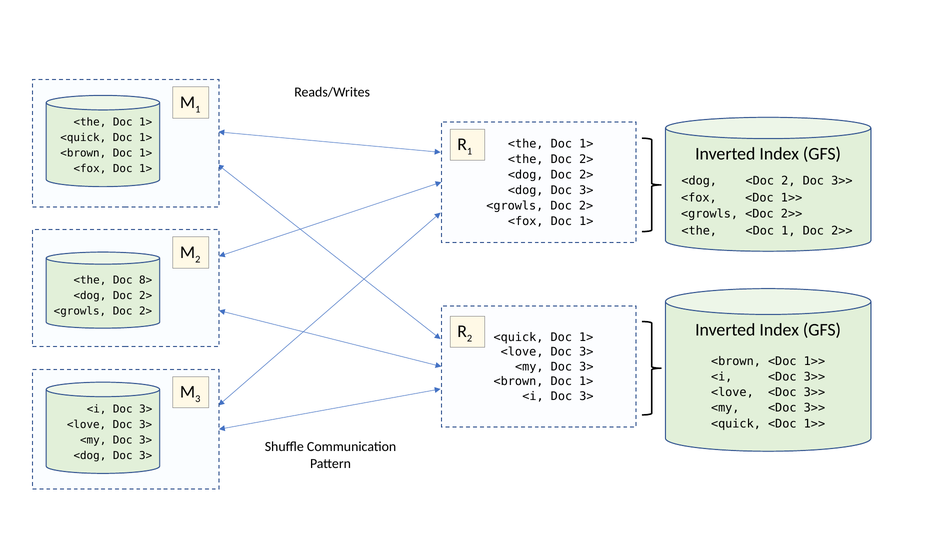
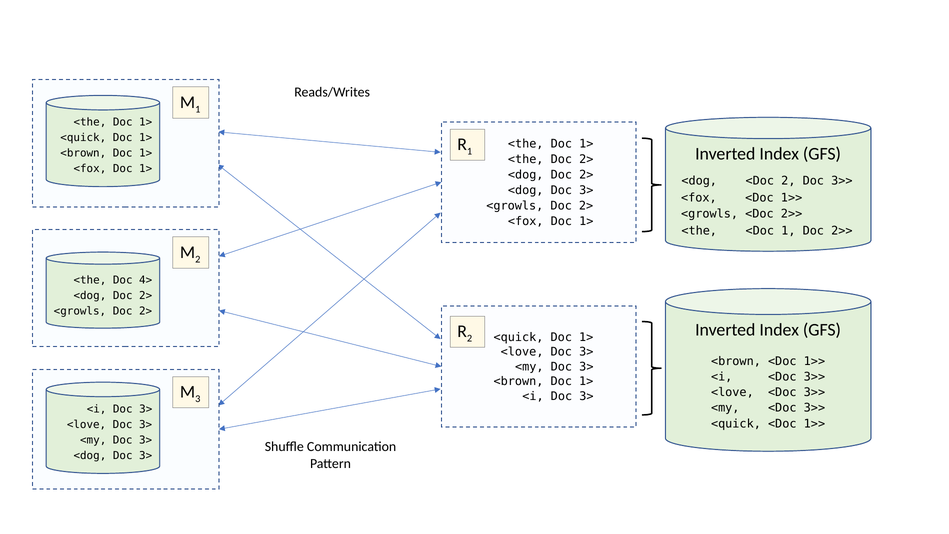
8>: 8> -> 4> (146, 280)
